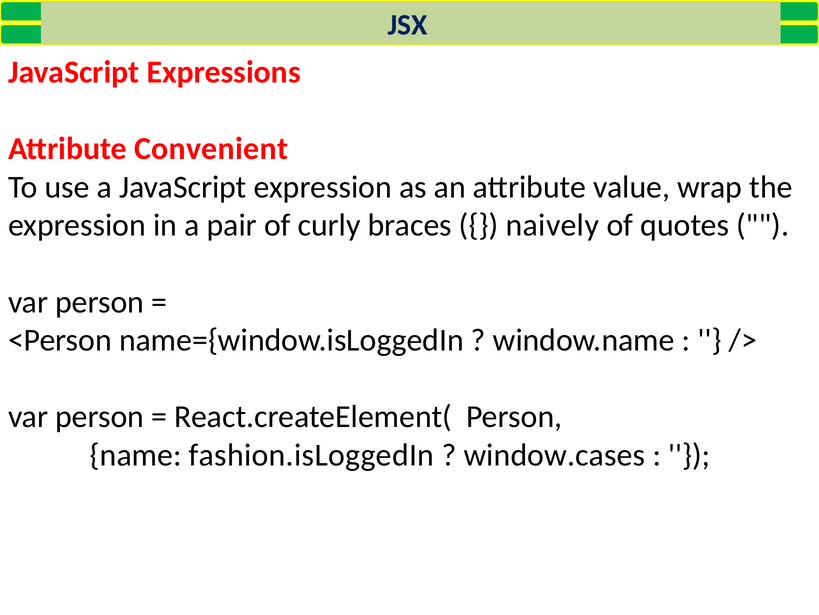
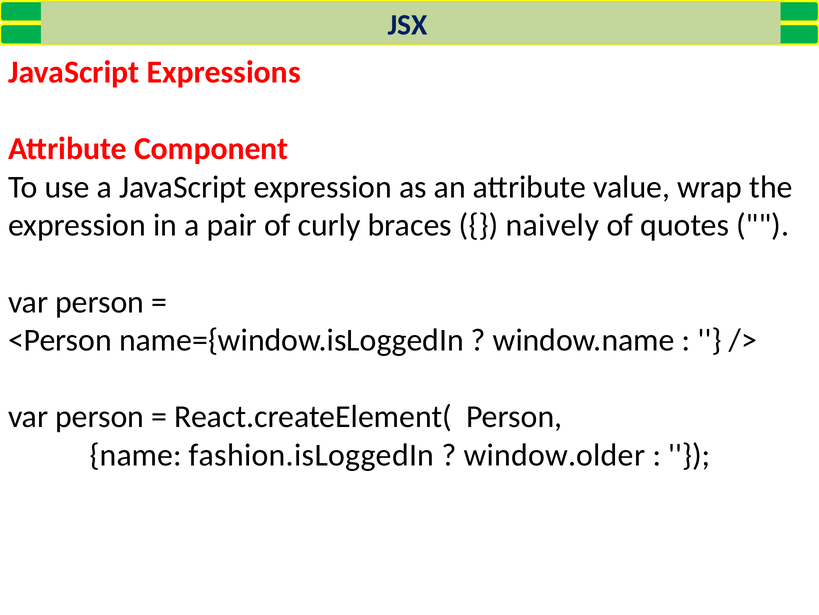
Convenient: Convenient -> Component (211, 149)
window.cases: window.cases -> window.older (554, 455)
